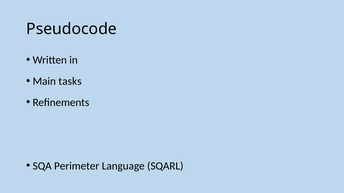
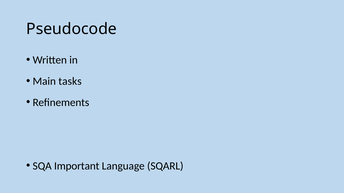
Perimeter: Perimeter -> Important (77, 166)
